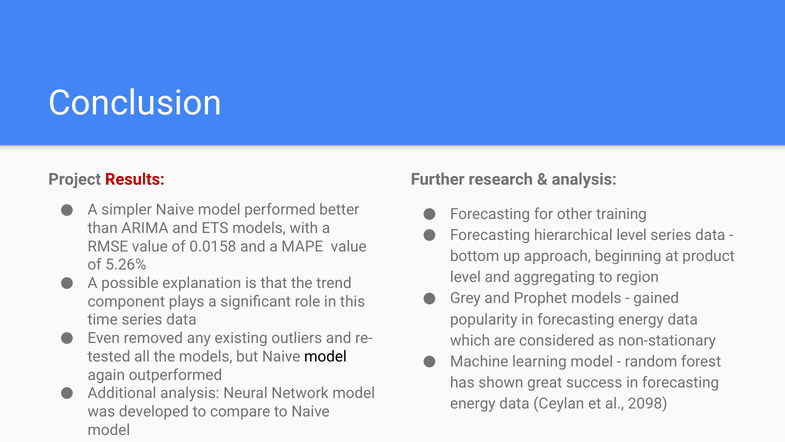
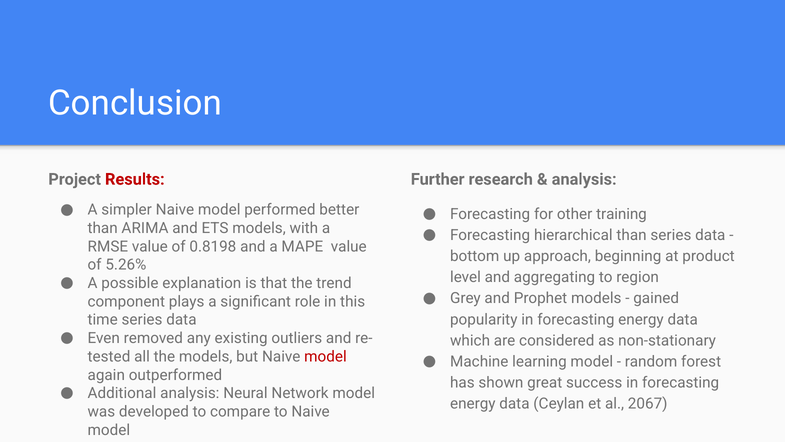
hierarchical level: level -> than (632, 235)
0.0158: 0.0158 -> 0.8198 (213, 246)
model colour: black -> red (326, 356)
2098: 2098 -> 2067 (648, 403)
